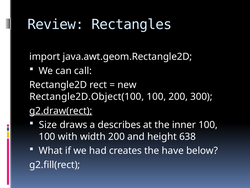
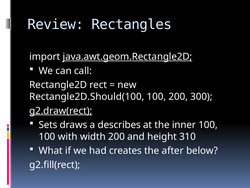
java.awt.geom.Rectangle2D underline: none -> present (127, 57)
Rectangle2D.Object(100: Rectangle2D.Object(100 -> Rectangle2D.Should(100 (87, 96)
Size: Size -> Sets (48, 125)
638: 638 -> 310 (188, 136)
have: have -> after (173, 150)
